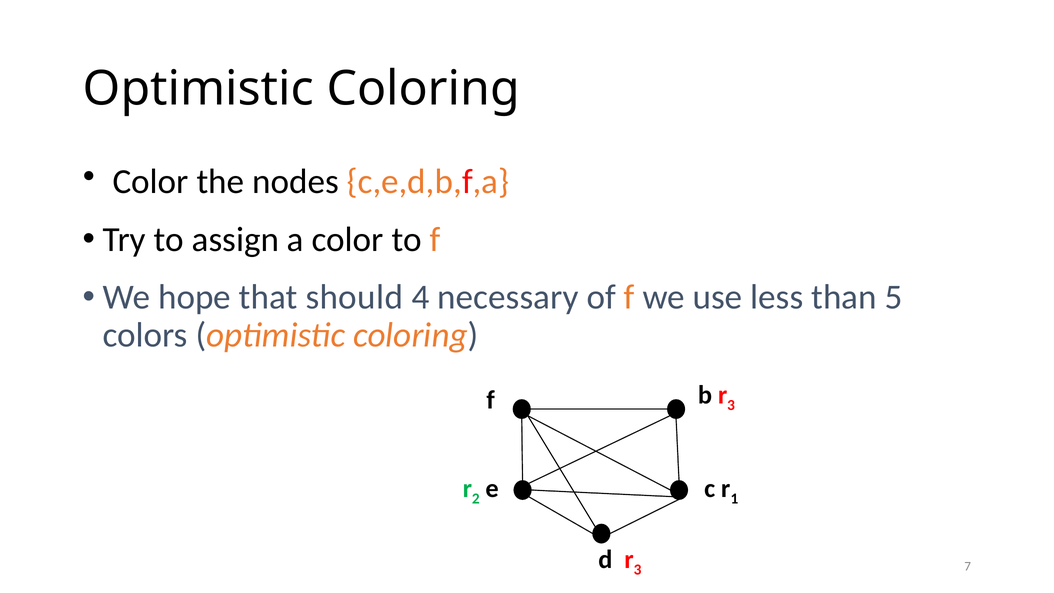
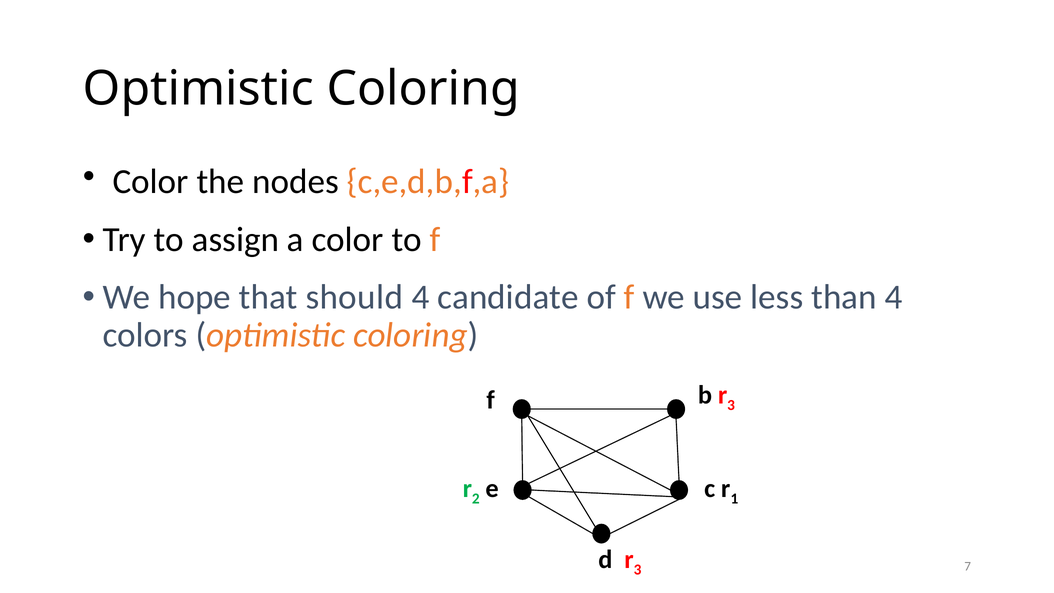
necessary: necessary -> candidate (508, 297)
than 5: 5 -> 4 (894, 297)
